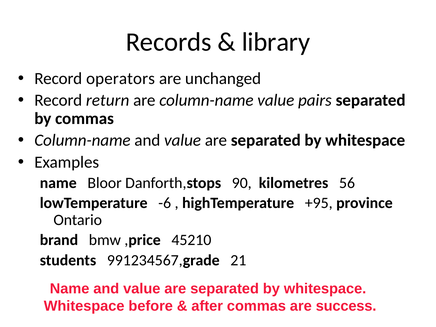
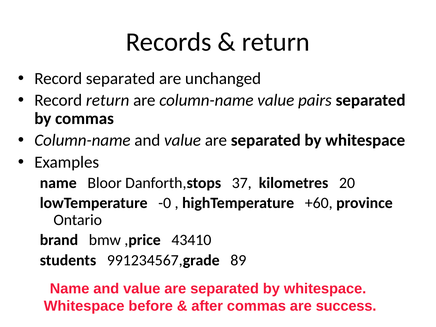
library: library -> return (276, 42)
Record operators: operators -> separated (121, 79)
90: 90 -> 37 (242, 183)
56: 56 -> 20 (347, 183)
-6: -6 -> -0 (165, 203)
+95: +95 -> +60 (319, 203)
45210: 45210 -> 43410 (191, 240)
21: 21 -> 89 (238, 260)
